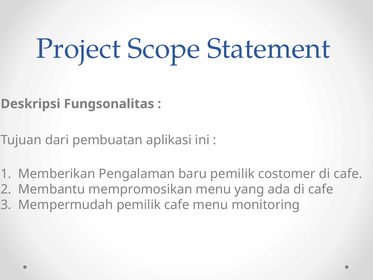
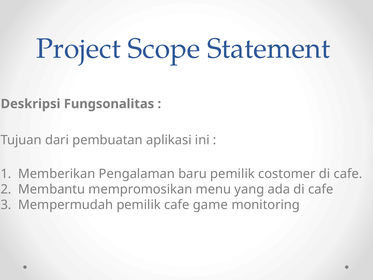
cafe menu: menu -> game (210, 205)
